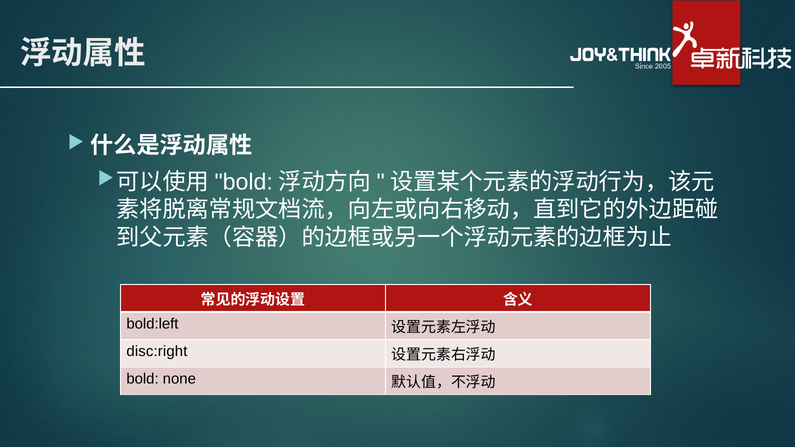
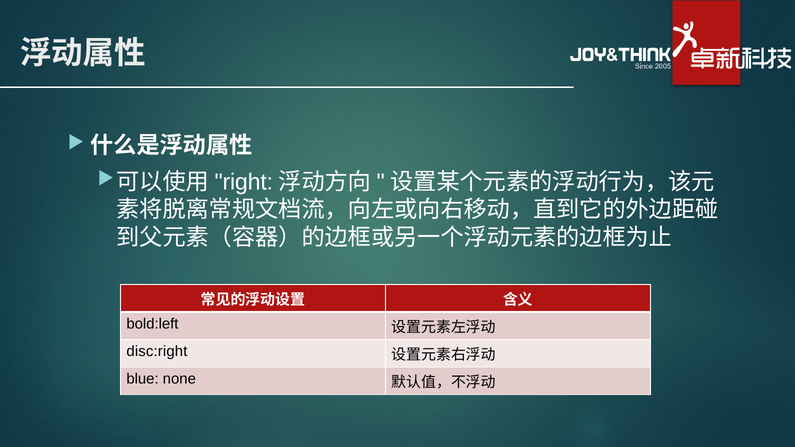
bold: bold -> right (244, 182)
bold: bold -> blue (143, 379)
